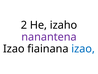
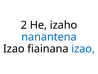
nanantena colour: purple -> blue (49, 37)
